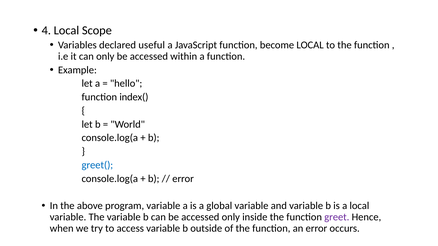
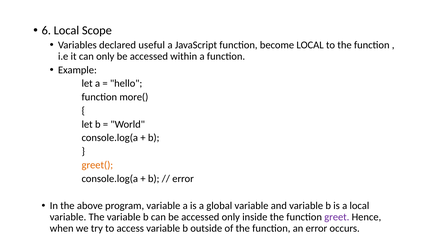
4: 4 -> 6 (46, 30)
index(: index( -> more( (134, 97)
greet( colour: blue -> orange (97, 165)
